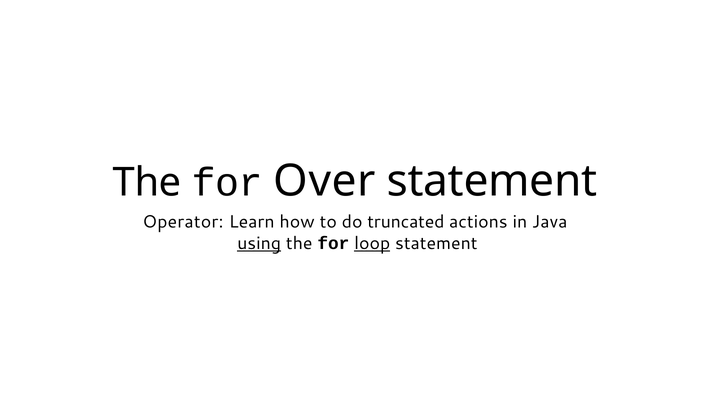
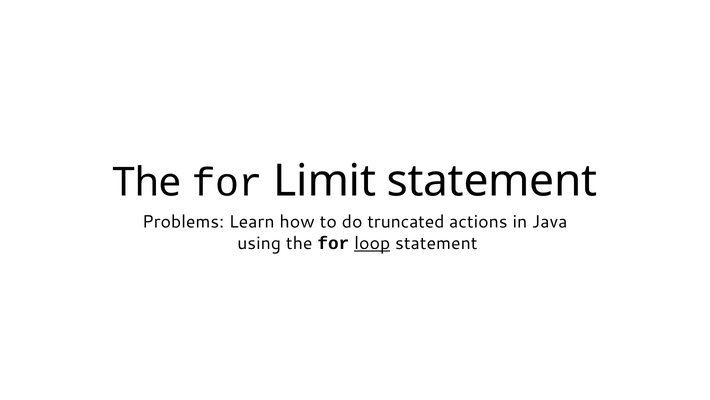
Over: Over -> Limit (325, 181)
Operator: Operator -> Problems (183, 222)
using underline: present -> none (259, 243)
